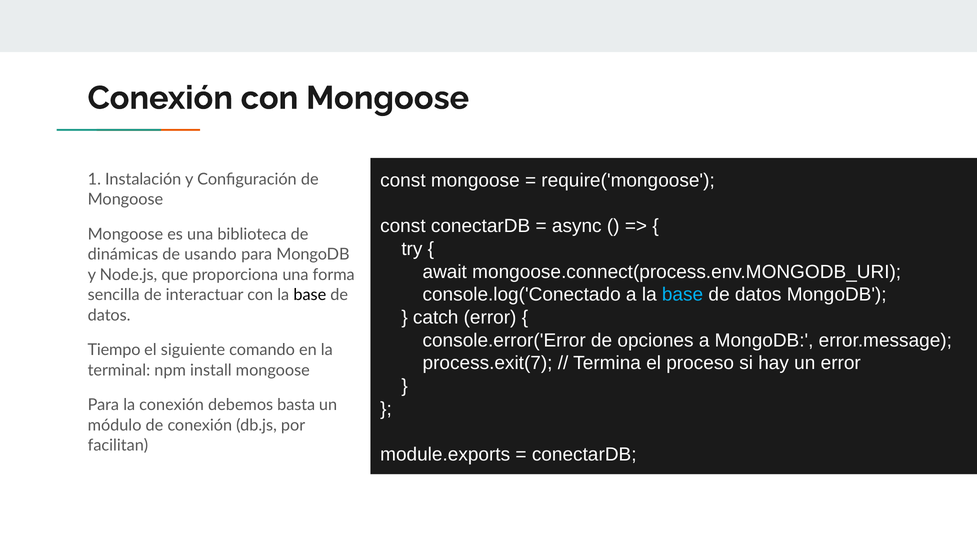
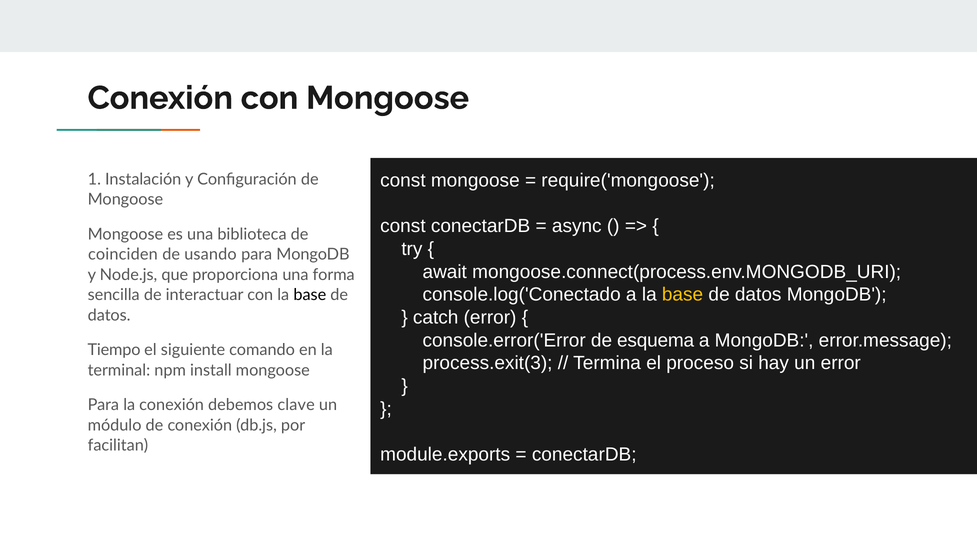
dinámicas: dinámicas -> coinciden (123, 254)
base colour: light blue -> yellow (683, 294)
opciones: opciones -> esquema (656, 340)
process.exit(7: process.exit(7 -> process.exit(3 (488, 363)
basta: basta -> clave (296, 405)
